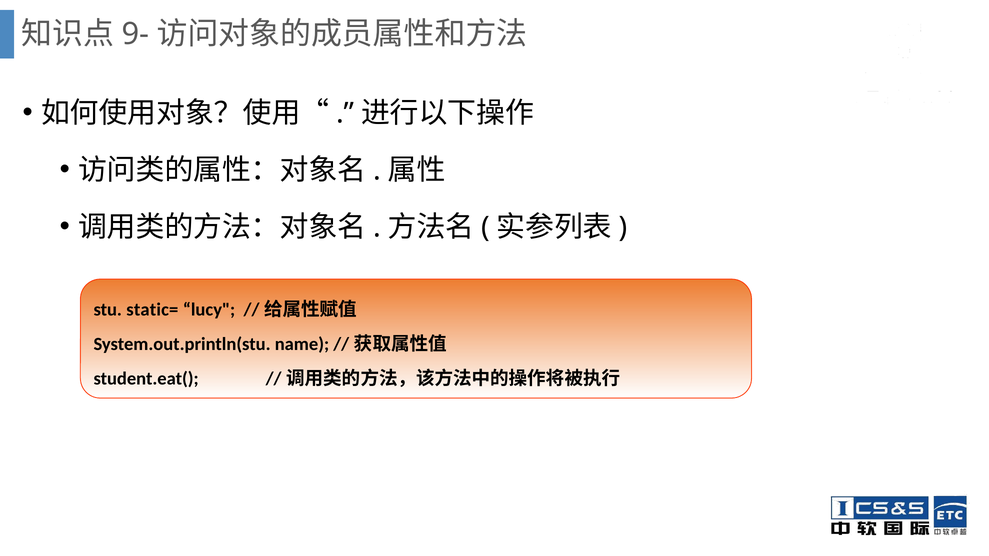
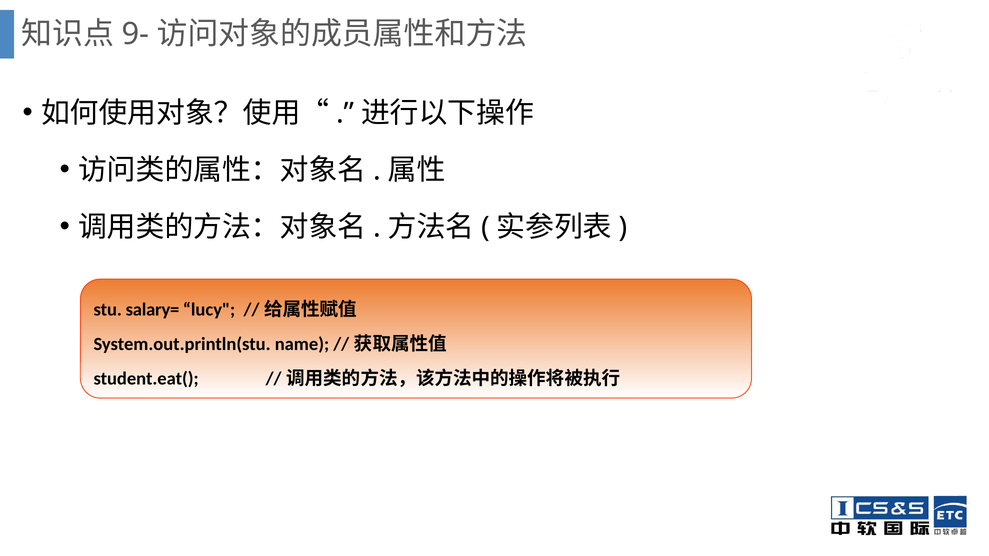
static=: static= -> salary= (152, 310)
